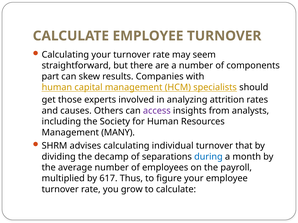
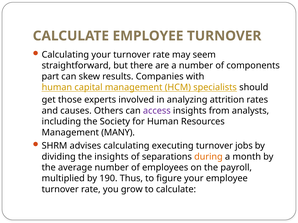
individual: individual -> executing (173, 146)
that: that -> jobs (244, 146)
the decamp: decamp -> insights (111, 157)
during colour: blue -> orange (208, 157)
617: 617 -> 190 (108, 179)
